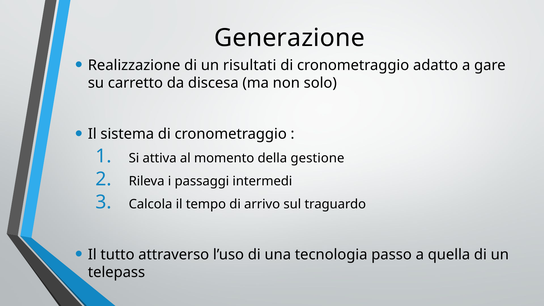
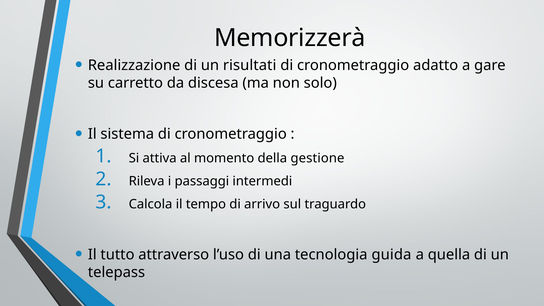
Generazione: Generazione -> Memorizzerà (290, 38)
passo: passo -> guida (391, 255)
